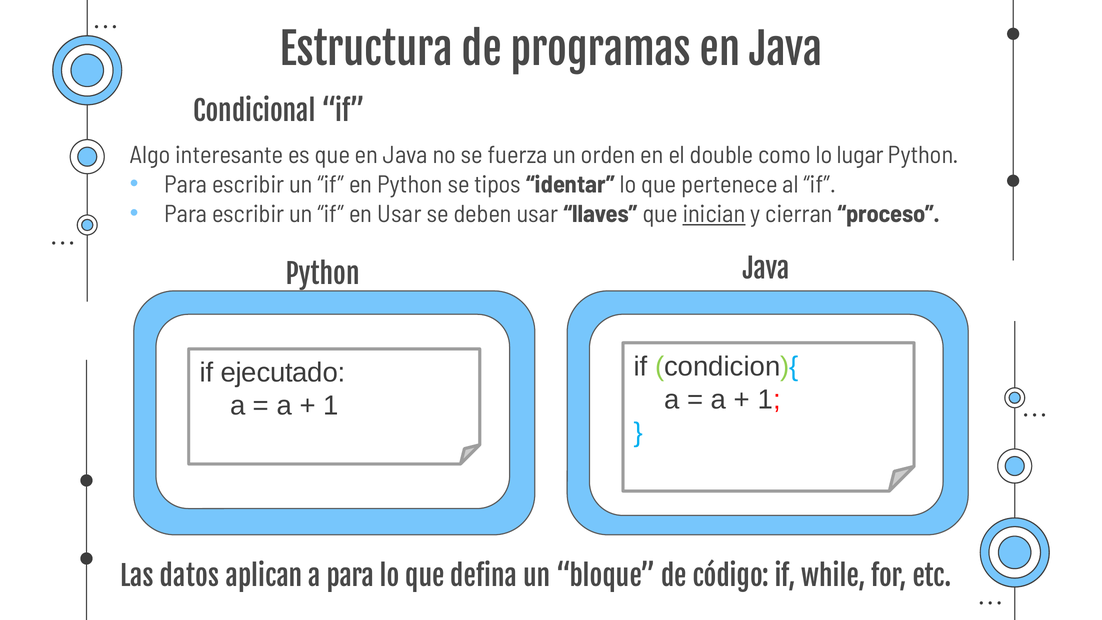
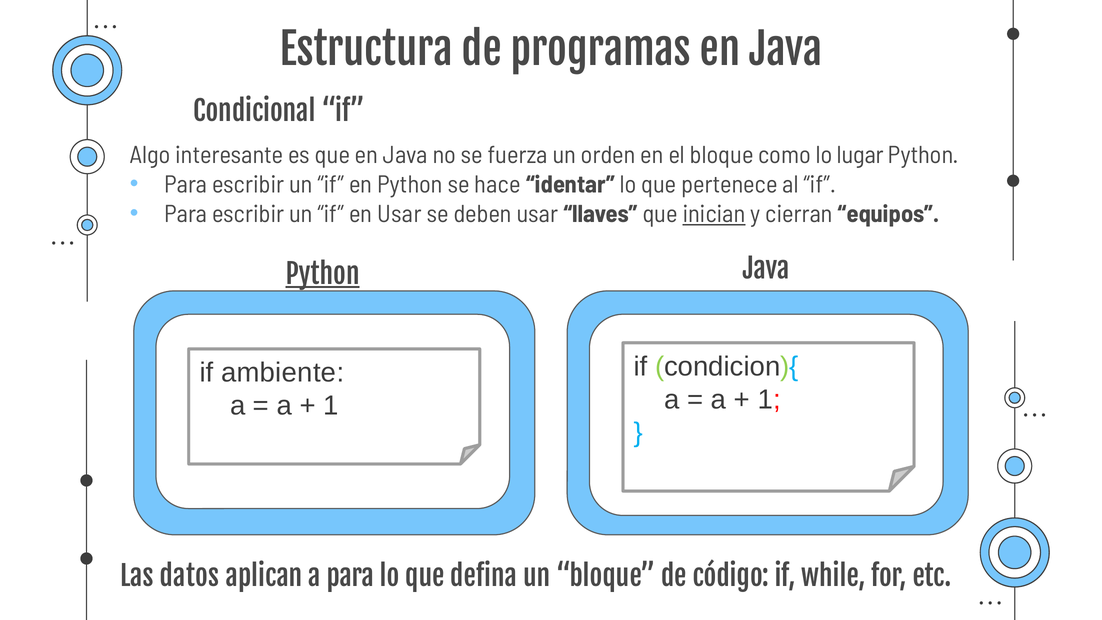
el double: double -> bloque (722, 155)
tipos: tipos -> hace (497, 185)
proceso: proceso -> equipos (889, 214)
Python underline: none -> present (323, 275)
ejecutado: ejecutado -> ambiente (283, 373)
